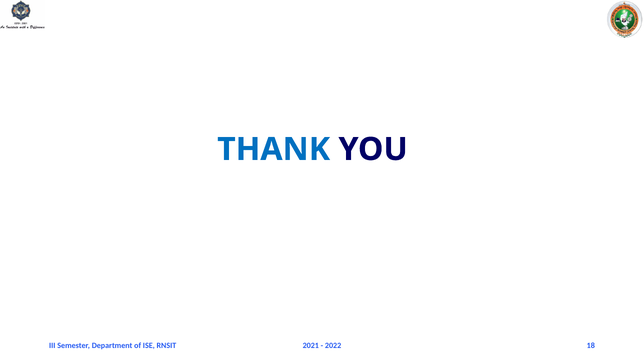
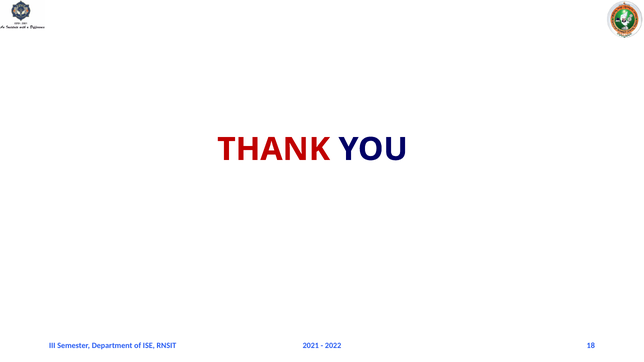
THANK colour: blue -> red (274, 149)
